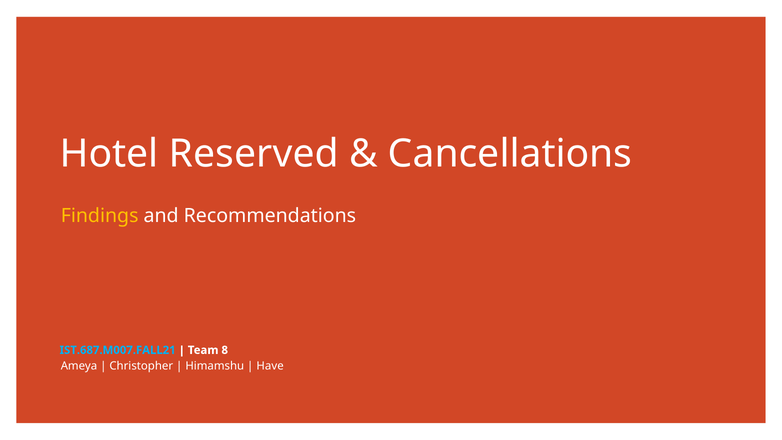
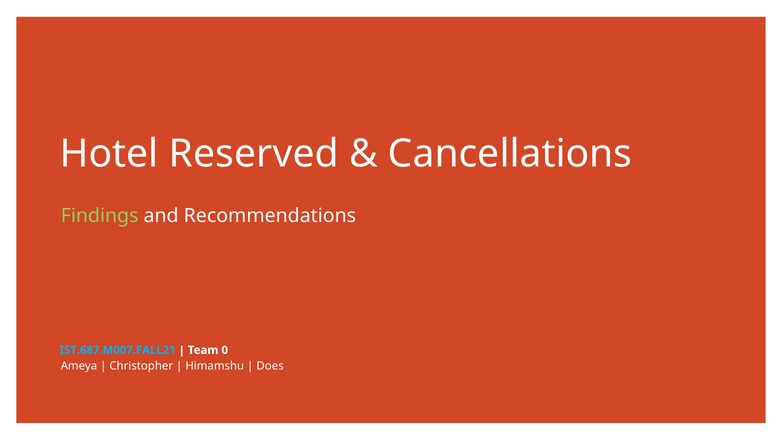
Findings colour: yellow -> light green (100, 216)
8: 8 -> 0 (225, 350)
Have: Have -> Does (270, 366)
